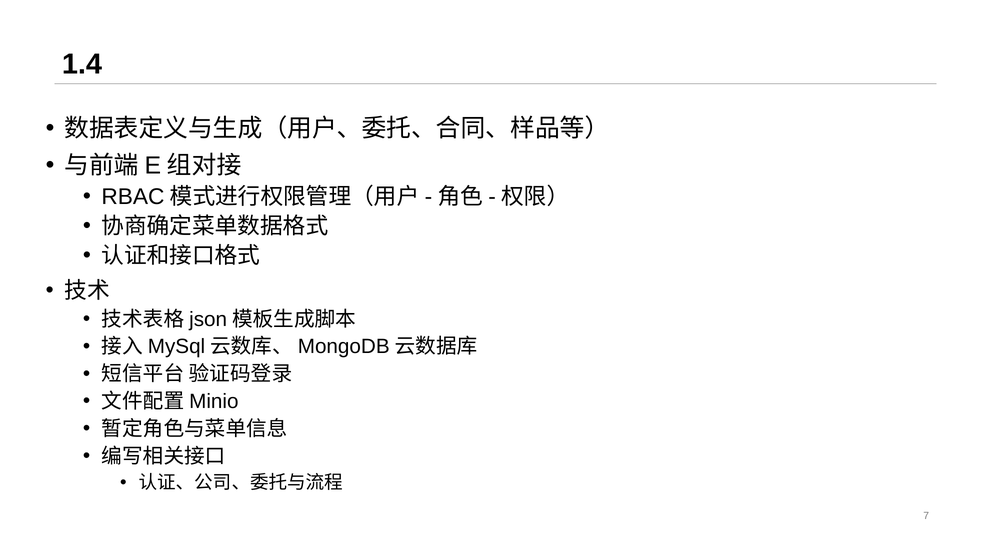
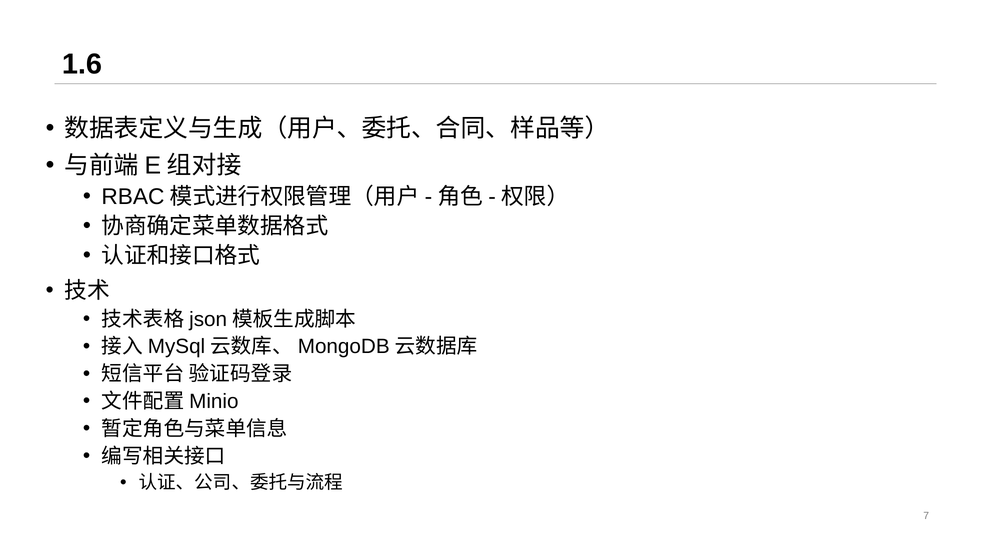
1.4: 1.4 -> 1.6 (82, 64)
